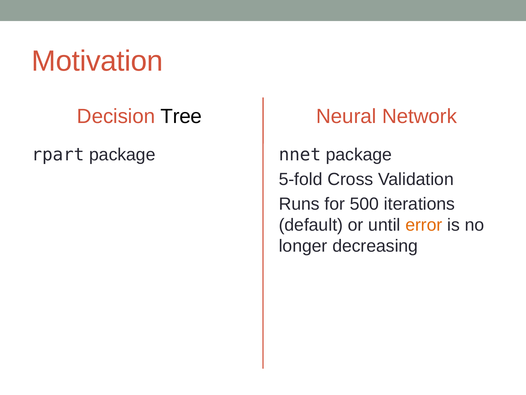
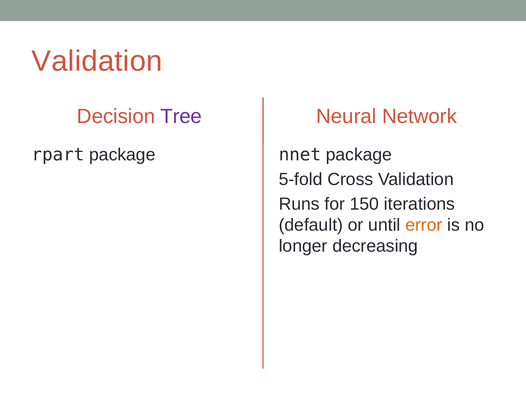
Motivation: Motivation -> Validation (97, 61)
Tree colour: black -> purple (181, 116)
500: 500 -> 150 (364, 204)
